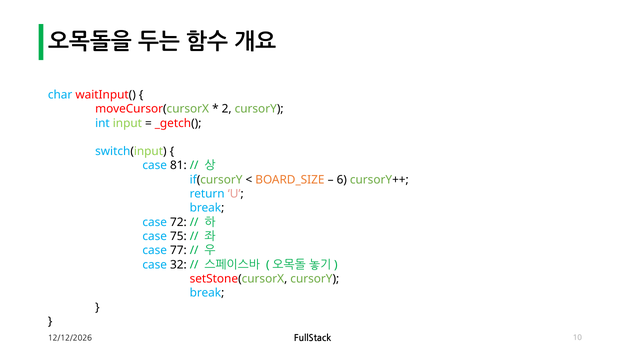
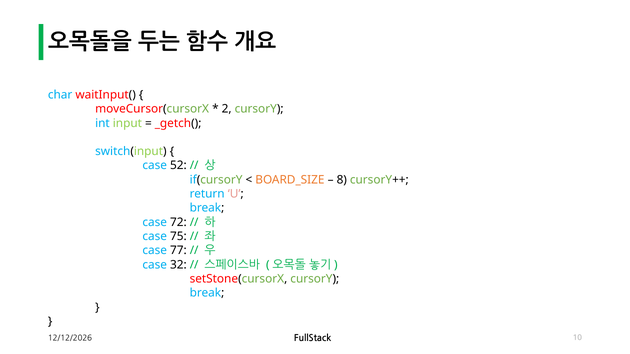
81: 81 -> 52 (178, 166)
6: 6 -> 8 (342, 180)
